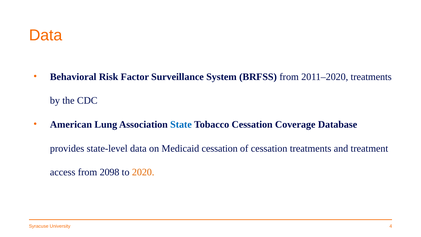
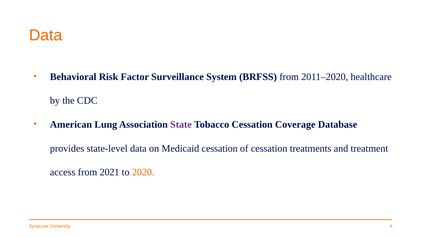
2011–2020 treatments: treatments -> healthcare (371, 77)
State colour: blue -> purple (181, 124)
2098: 2098 -> 2021 (110, 172)
